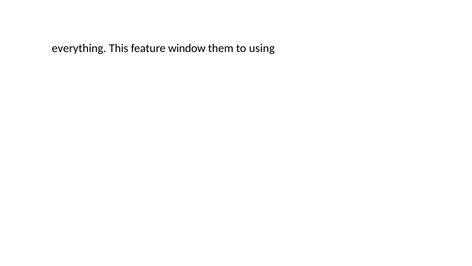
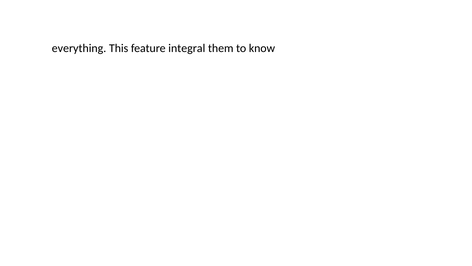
window: window -> integral (187, 48)
using: using -> know (262, 48)
